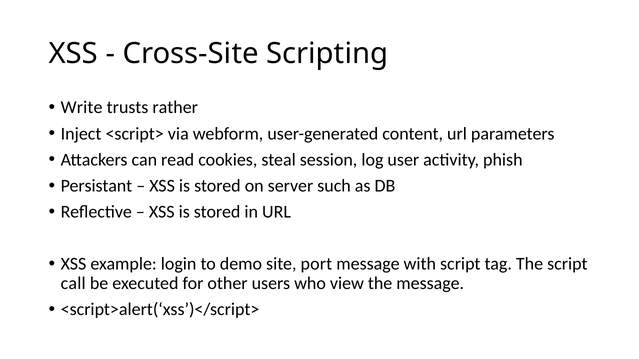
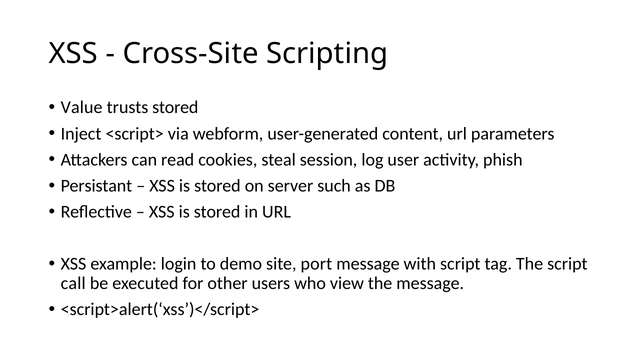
Write: Write -> Value (82, 108)
trusts rather: rather -> stored (175, 108)
